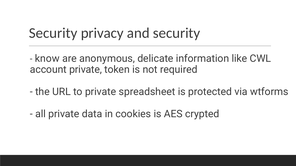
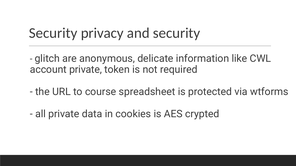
know: know -> glitch (47, 59)
to private: private -> course (101, 92)
